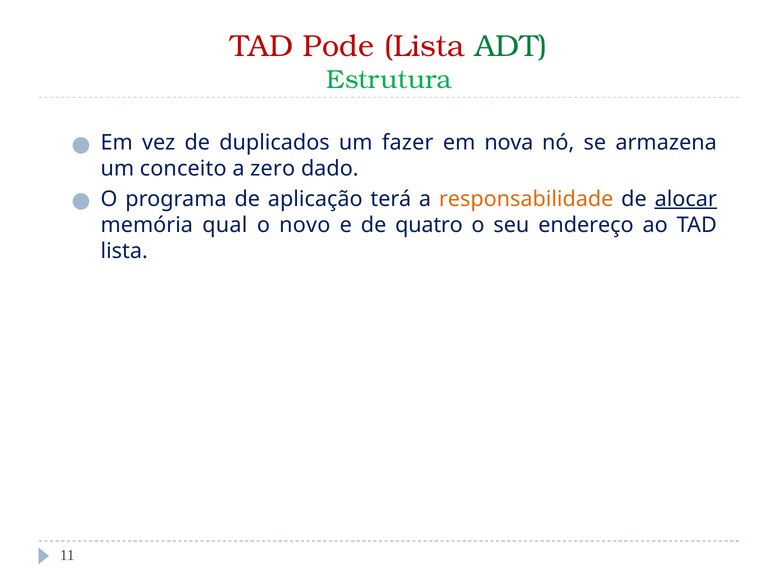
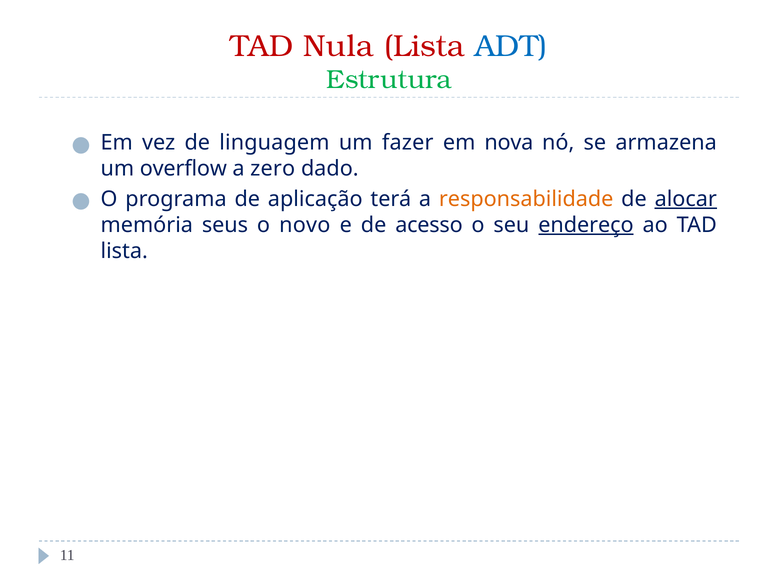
Pode: Pode -> Nula (339, 46)
ADT colour: green -> blue (511, 46)
duplicados: duplicados -> linguagem (274, 143)
conceito: conceito -> overflow (183, 169)
qual: qual -> seus (225, 225)
quatro: quatro -> acesso (429, 225)
endereço underline: none -> present (586, 225)
